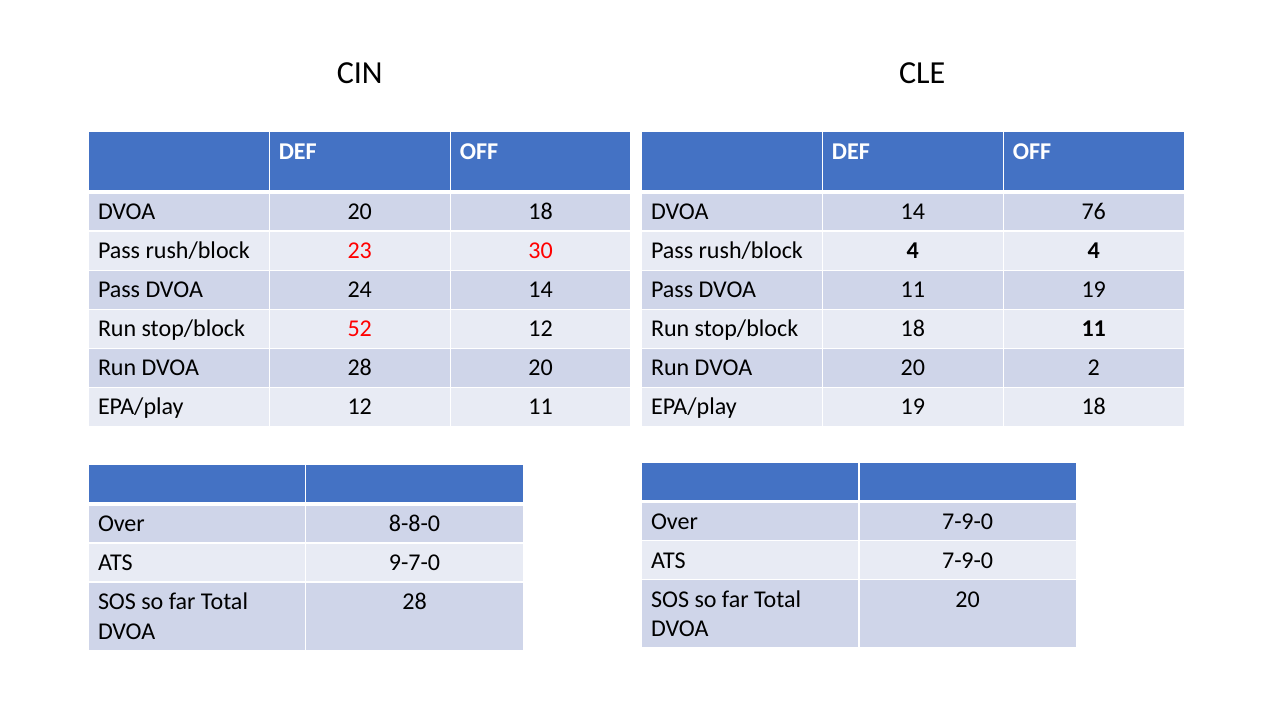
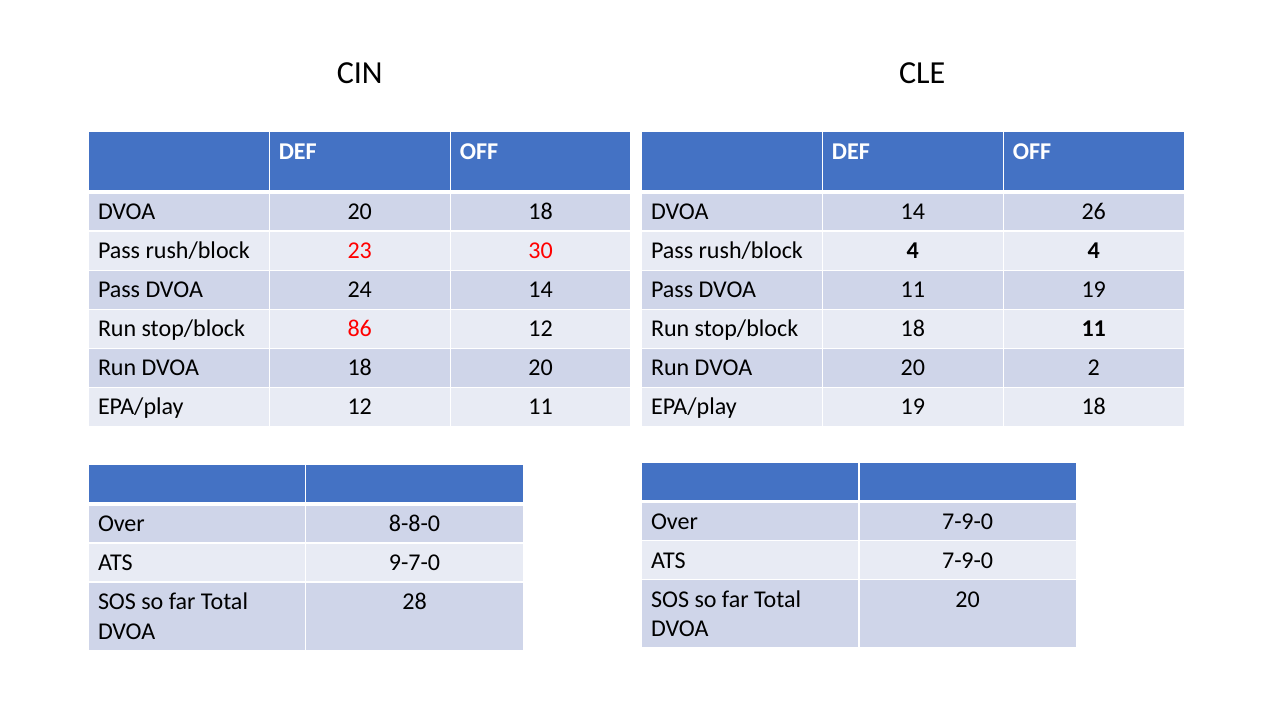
76: 76 -> 26 (1094, 212)
52: 52 -> 86 (360, 329)
Run DVOA 28: 28 -> 18 (360, 368)
